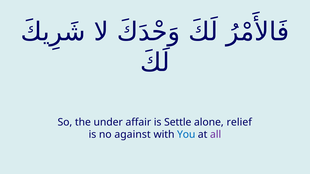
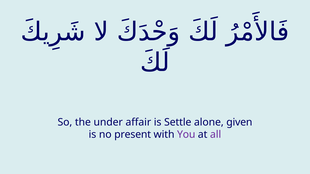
relief: relief -> given (239, 122)
against: against -> present (133, 135)
You colour: blue -> purple (186, 135)
